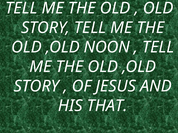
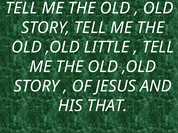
NOON: NOON -> LITTLE (107, 47)
